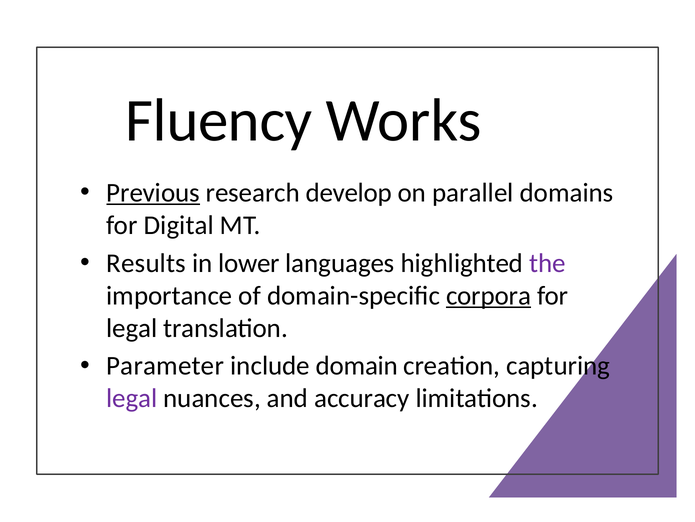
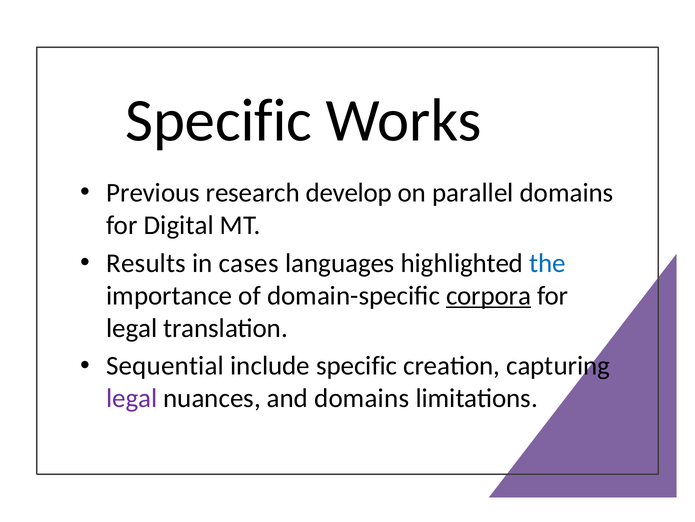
Fluency: Fluency -> Specific (219, 120)
Previous underline: present -> none (153, 192)
lower: lower -> cases (249, 263)
the colour: purple -> blue (548, 263)
Parameter: Parameter -> Sequential (165, 366)
include domain: domain -> specific (357, 366)
and accuracy: accuracy -> domains (362, 398)
